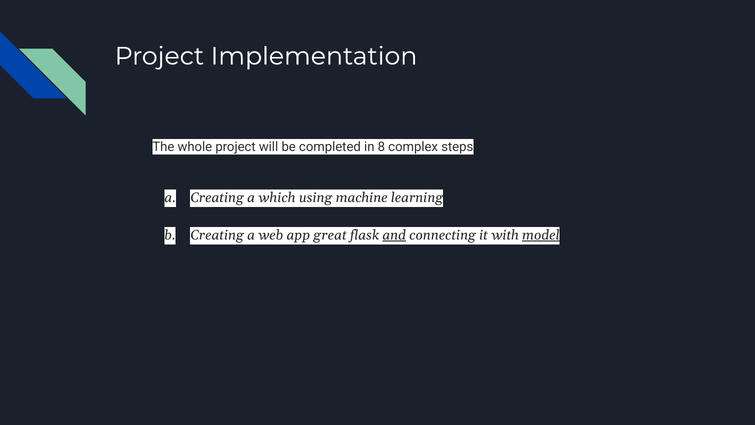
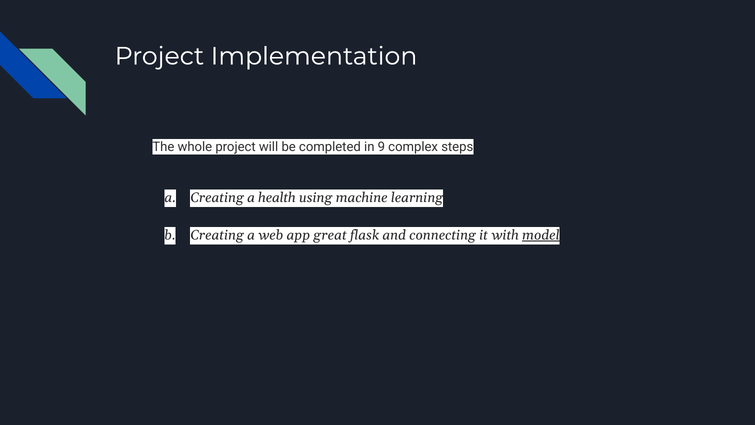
8: 8 -> 9 (381, 147)
which: which -> health (277, 198)
and underline: present -> none (394, 235)
